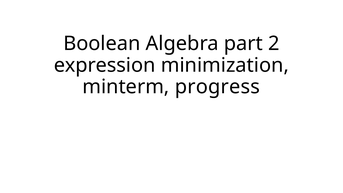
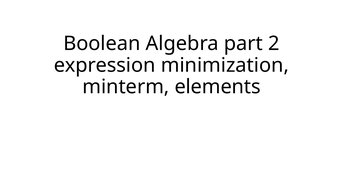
progress: progress -> elements (218, 87)
